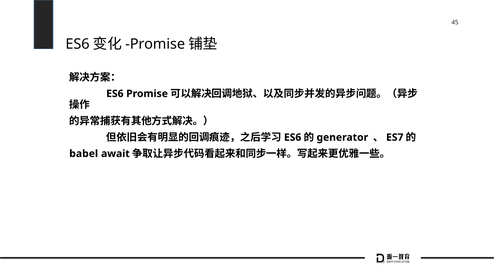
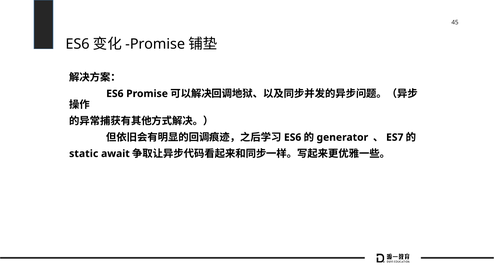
babel: babel -> static (84, 154)
